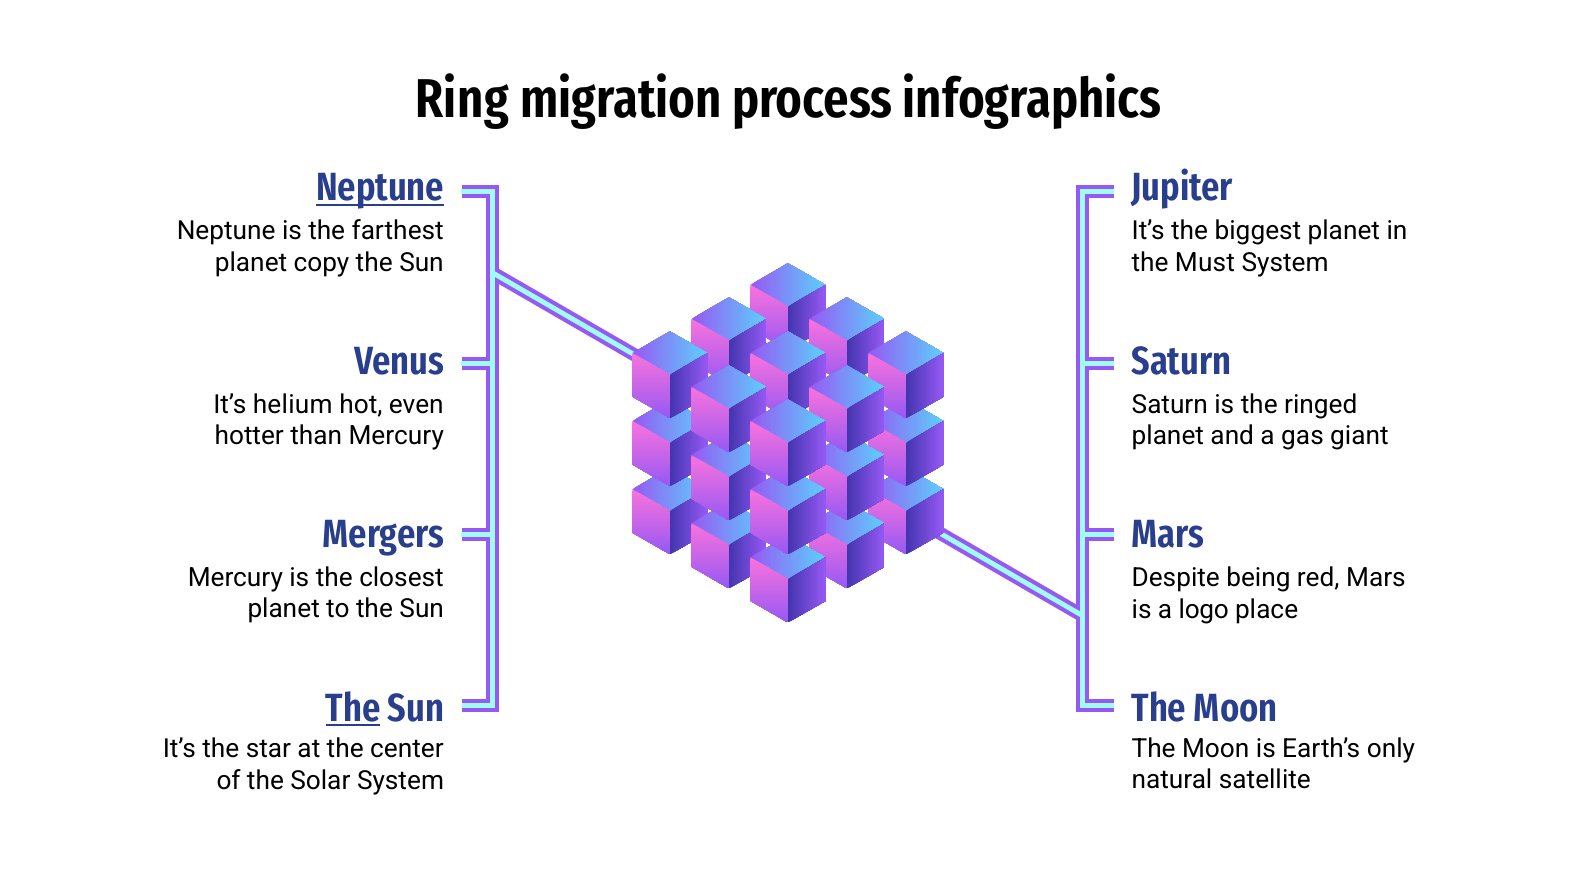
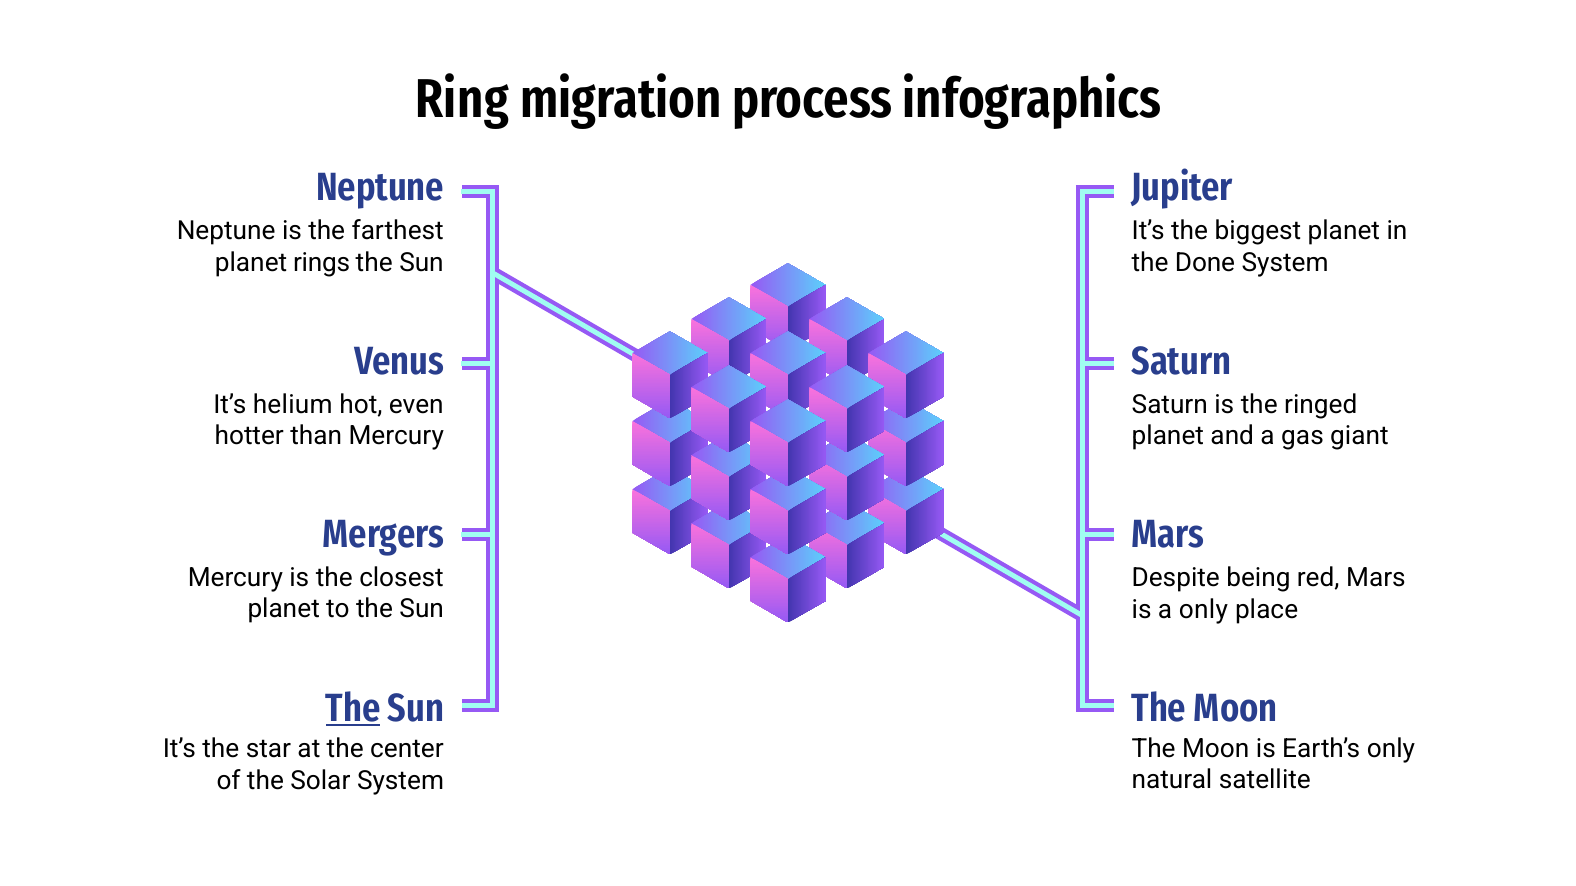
Neptune underline: present -> none (380, 188)
copy: copy -> rings (322, 263)
Must: Must -> Done (1205, 263)
a logo: logo -> only (1204, 610)
